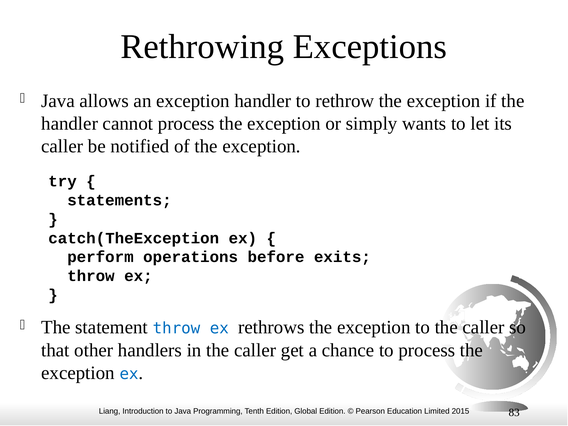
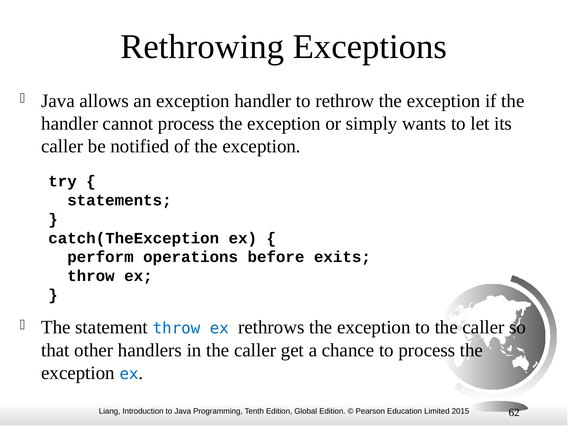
83: 83 -> 62 (514, 412)
